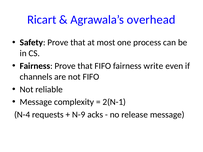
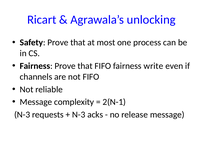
overhead: overhead -> unlocking (151, 20)
N-4: N-4 -> N-3 (22, 115)
N-9: N-9 -> N-3 (79, 115)
